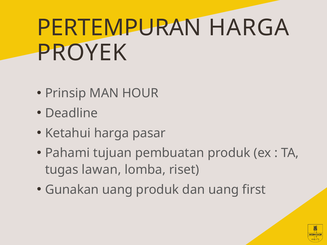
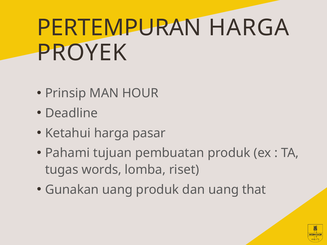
lawan: lawan -> words (102, 170)
first: first -> that (254, 190)
